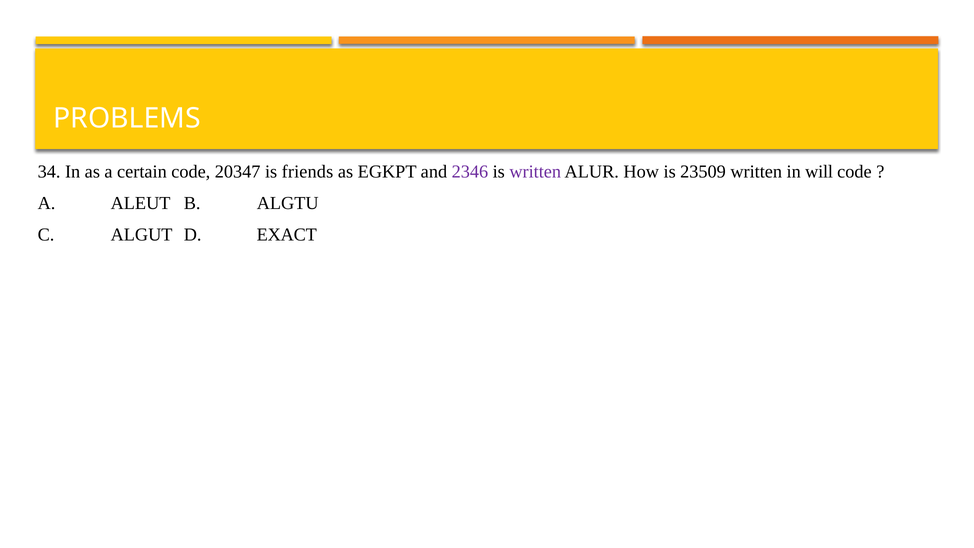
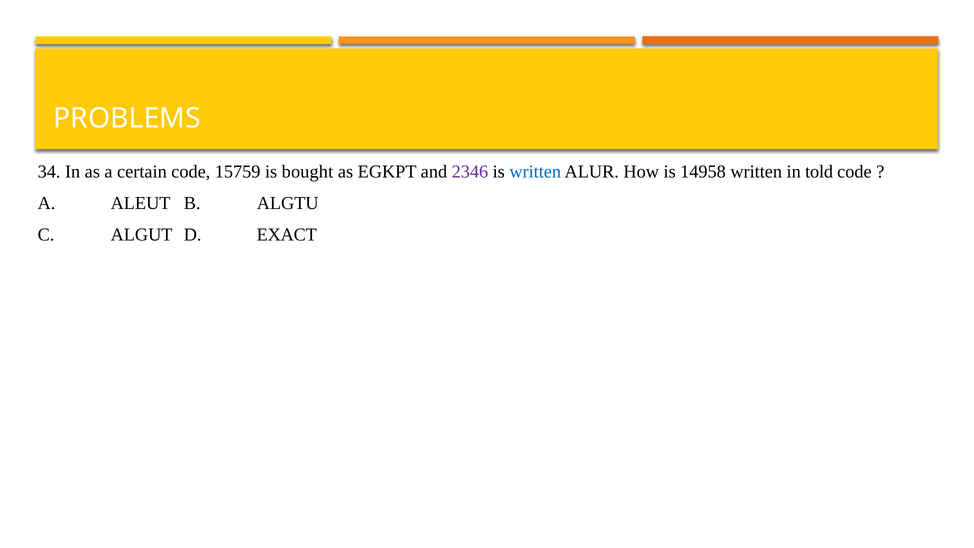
20347: 20347 -> 15759 (238, 172)
friends: friends -> bought (307, 172)
written colour: purple -> blue (535, 172)
23509: 23509 -> 14958 (703, 172)
will: will -> told (819, 172)
